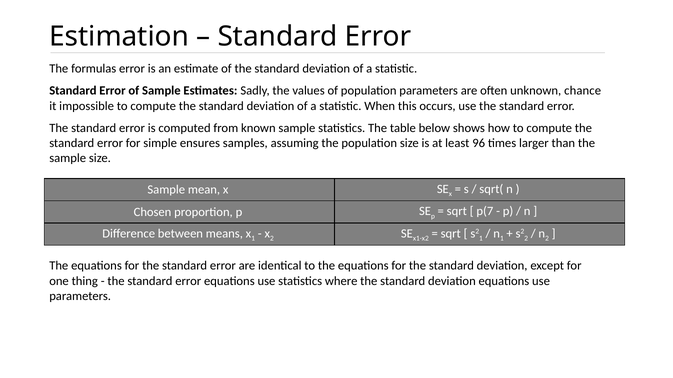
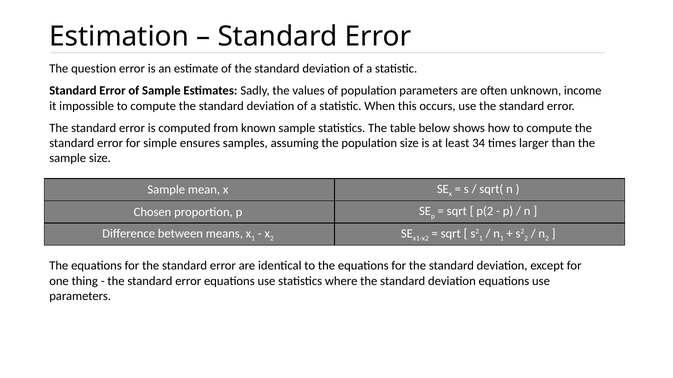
formulas: formulas -> question (94, 69)
chance: chance -> income (583, 91)
96: 96 -> 34 (479, 143)
p(7: p(7 -> p(2 (485, 212)
